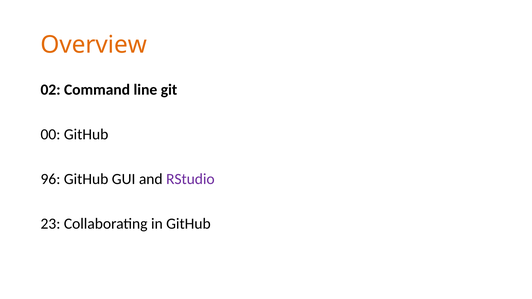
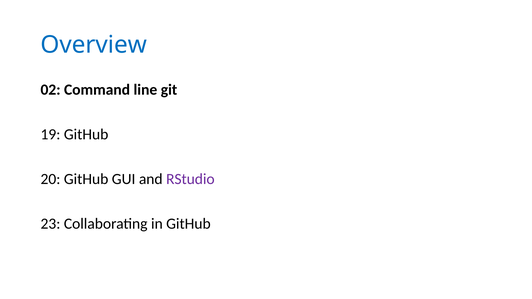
Overview colour: orange -> blue (94, 45)
00: 00 -> 19 (50, 135)
96: 96 -> 20 (50, 179)
